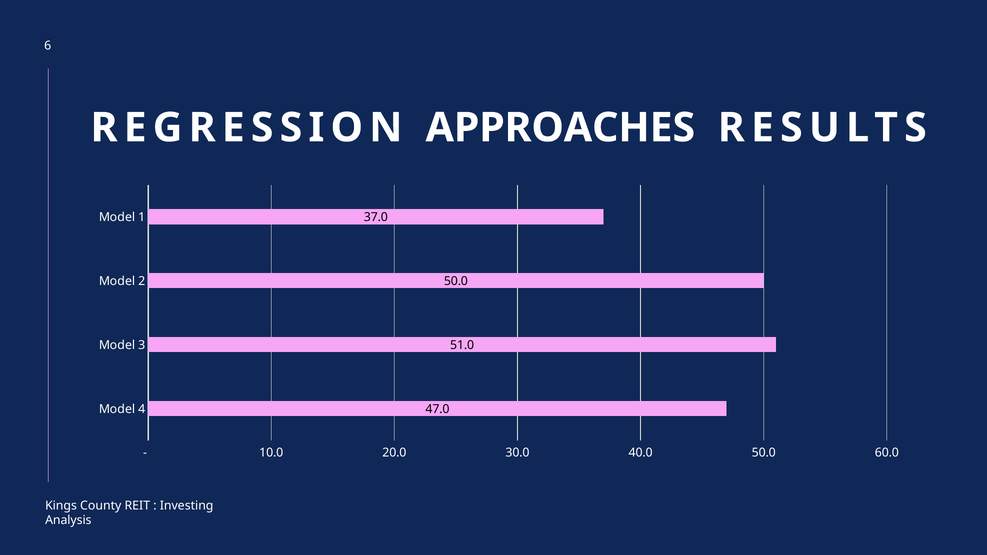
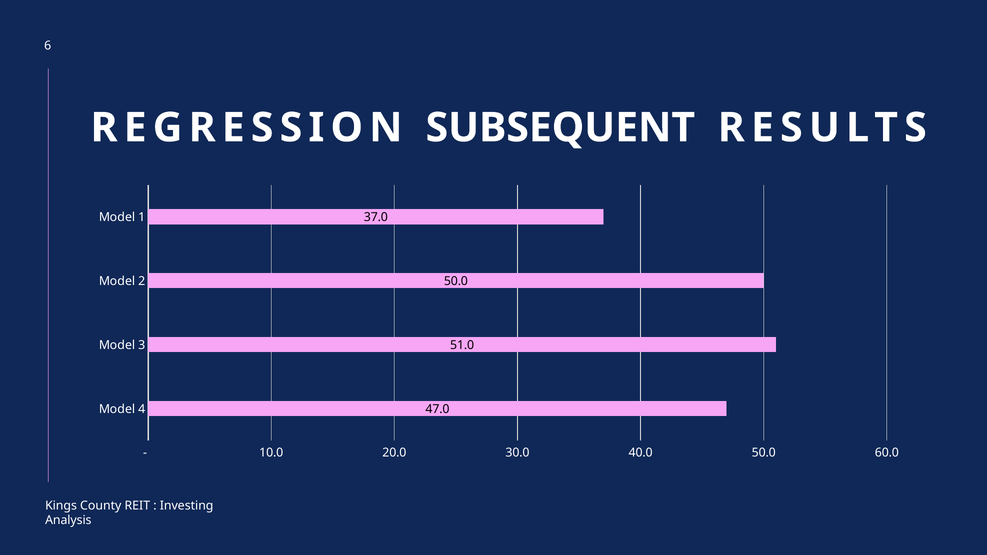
APPROACHES: APPROACHES -> SUBSEQUENT (560, 128)
